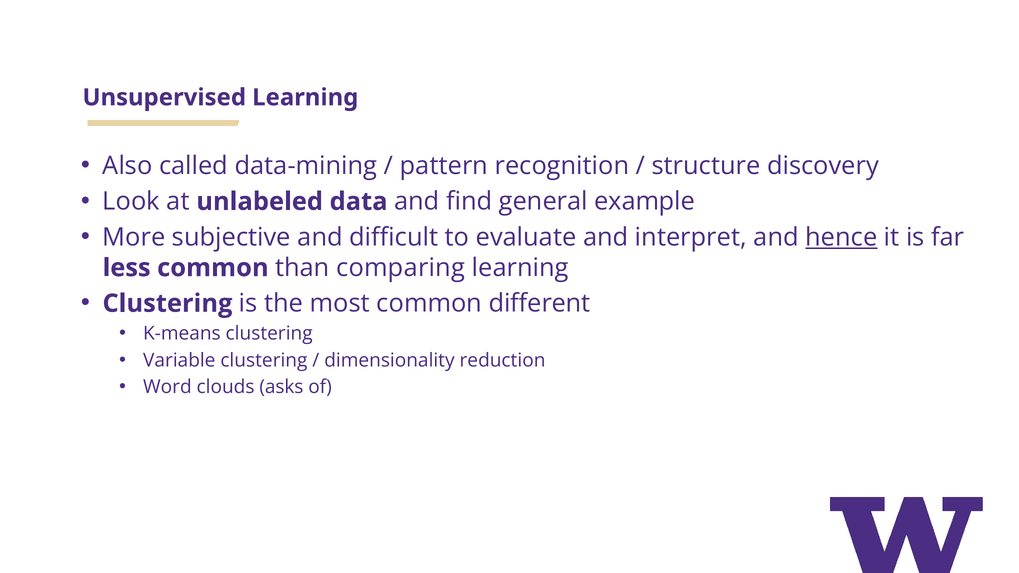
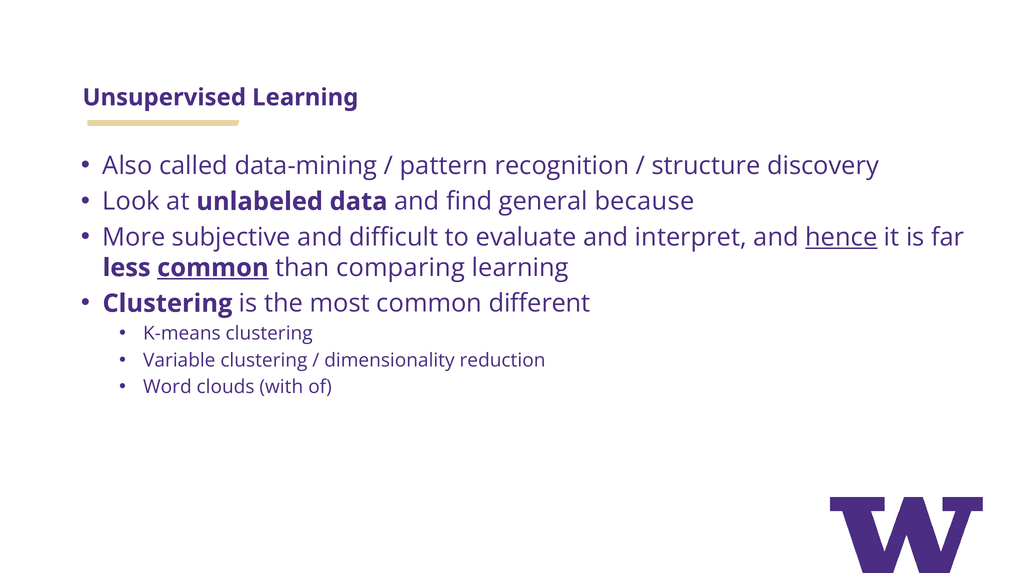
example: example -> because (644, 202)
common underline: none -> present (213, 268)
asks: asks -> with (281, 387)
